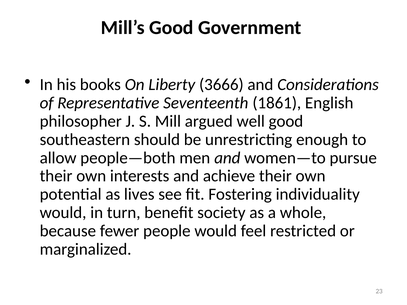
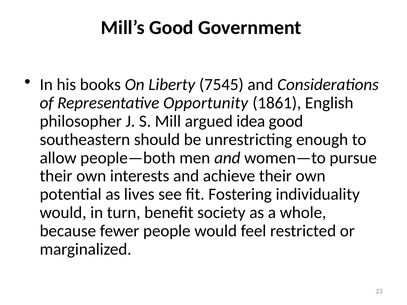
3666: 3666 -> 7545 (221, 85)
Seventeenth: Seventeenth -> Opportunity (206, 103)
well: well -> idea (251, 121)
